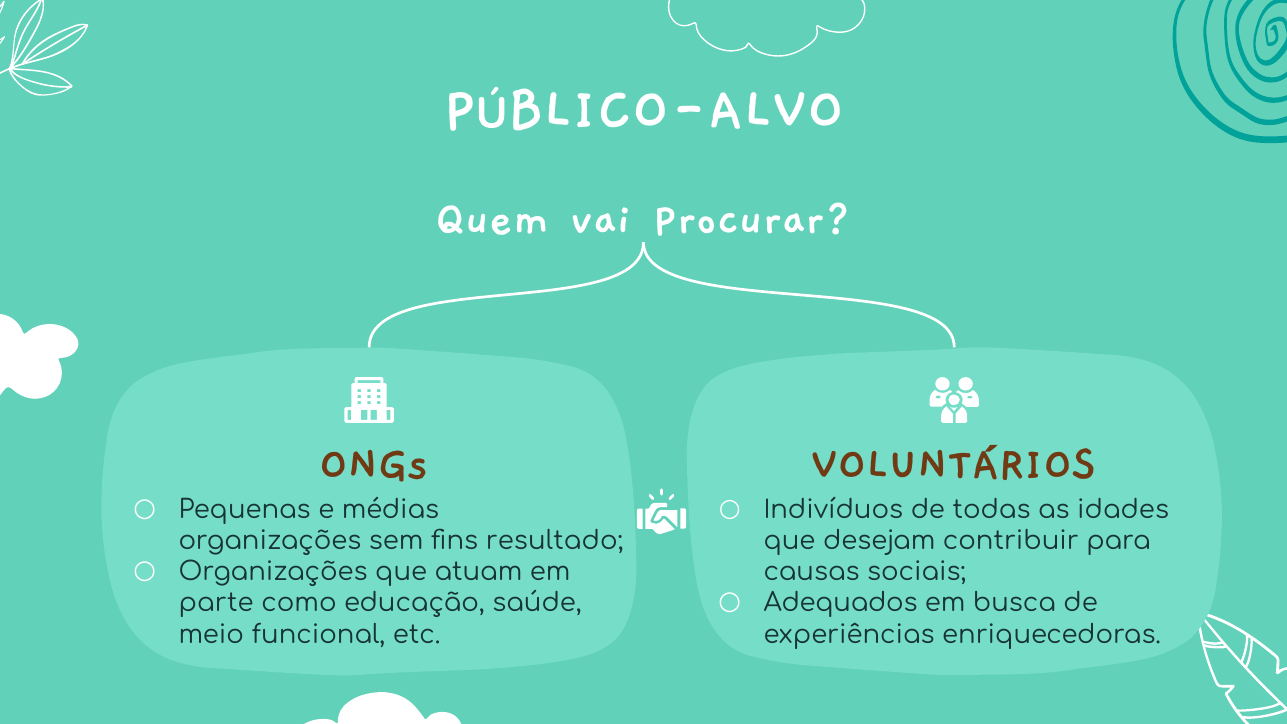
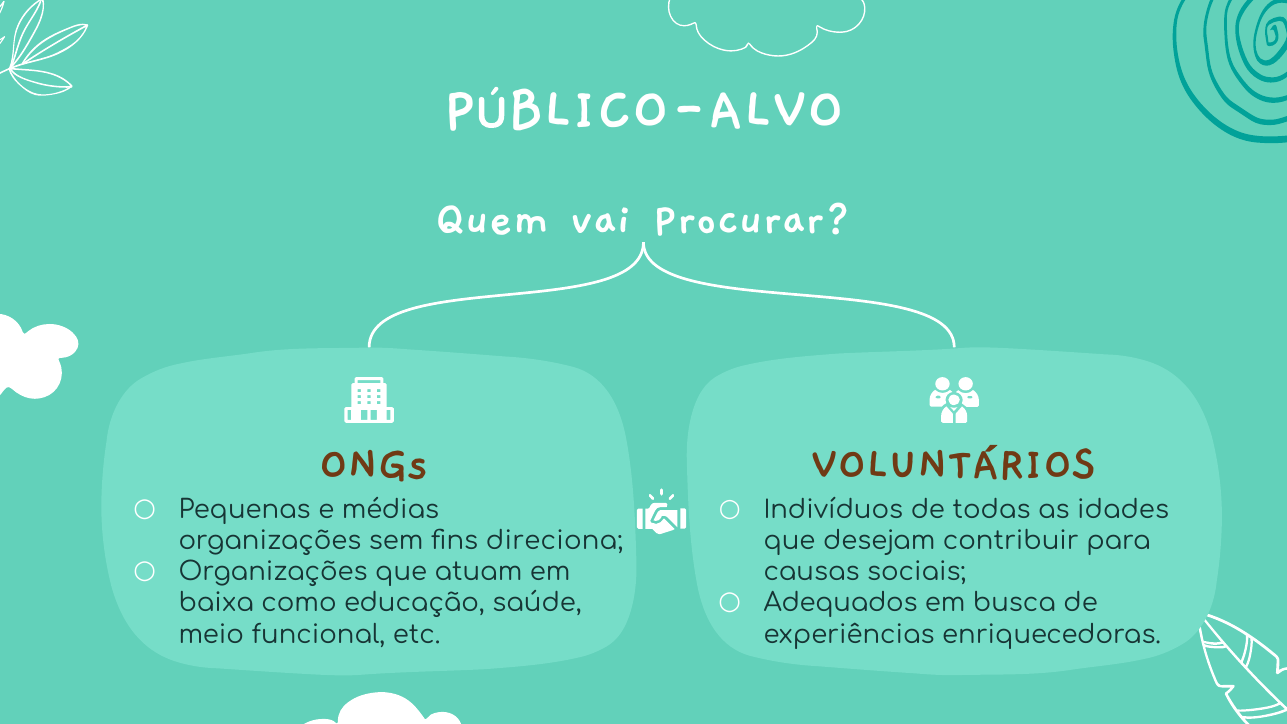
resultado: resultado -> direciona (554, 541)
parte: parte -> baixa (216, 603)
